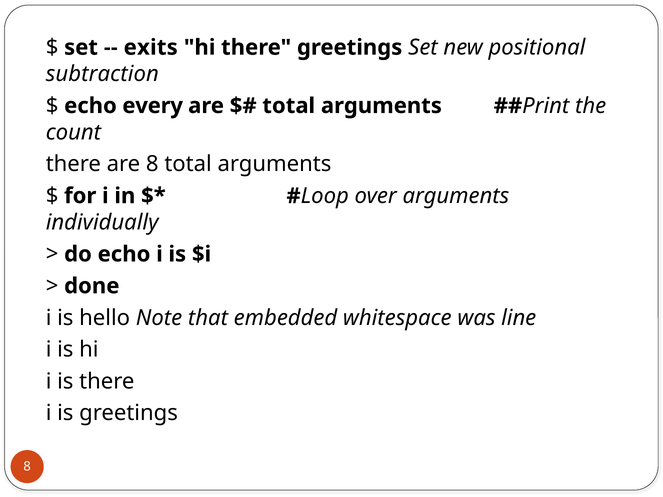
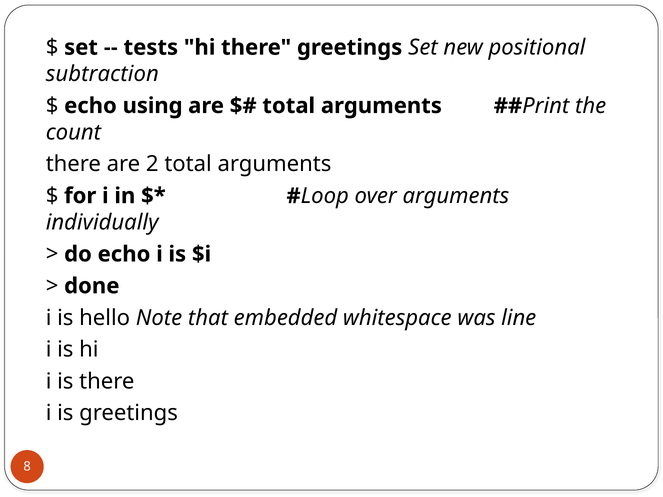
exits: exits -> tests (151, 47)
every: every -> using (153, 106)
are 8: 8 -> 2 (152, 164)
